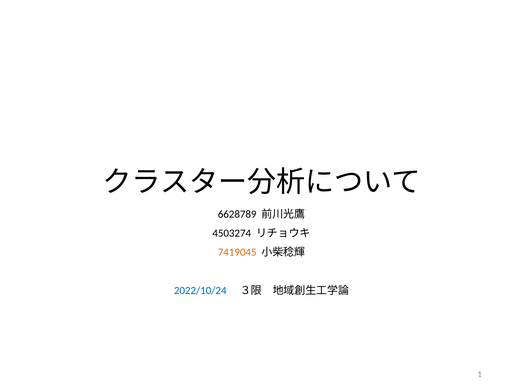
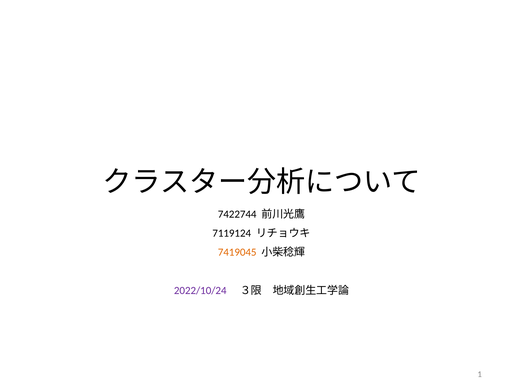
6628789: 6628789 -> 7422744 (237, 214)
4503274: 4503274 -> 7119124 (232, 234)
2022/10/24 colour: blue -> purple (200, 291)
